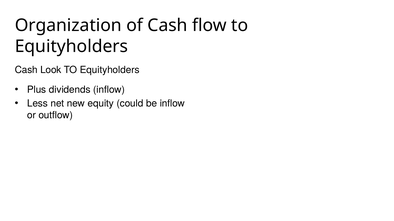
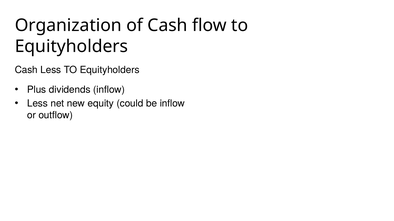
Cash Look: Look -> Less (51, 70)
